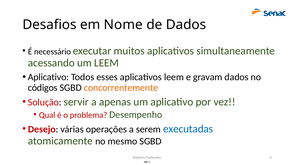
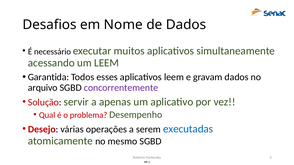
Aplicativo: Aplicativo -> Garantida (48, 77)
códigos: códigos -> arquivo (43, 88)
concorrentemente colour: orange -> purple (121, 88)
